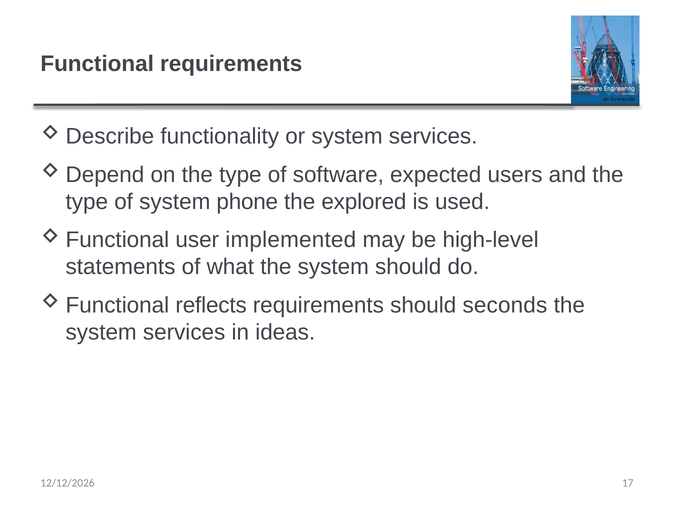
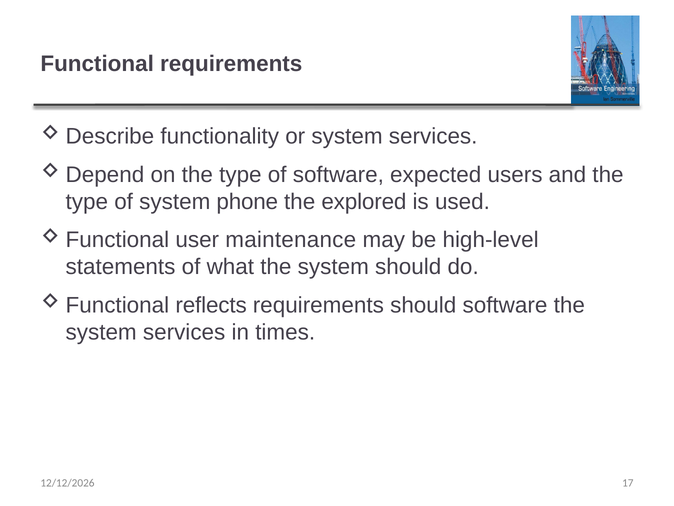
implemented: implemented -> maintenance (291, 240)
should seconds: seconds -> software (505, 305)
ideas: ideas -> times (285, 332)
